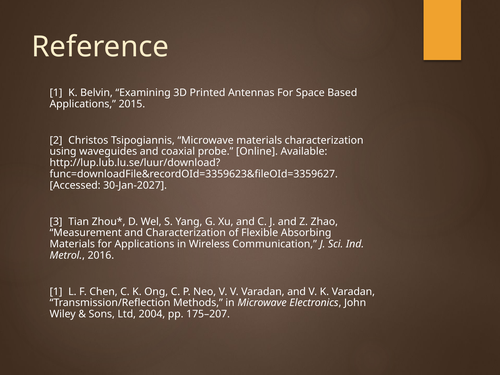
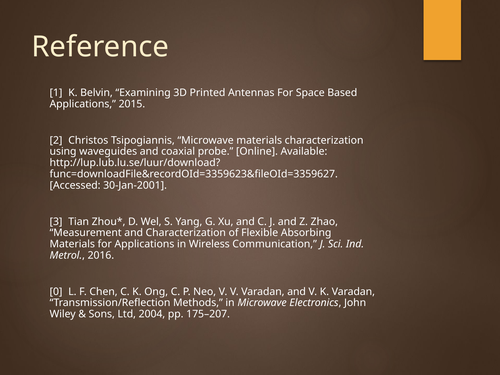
30-Jan-2027: 30-Jan-2027 -> 30-Jan-2001 (135, 185)
1: 1 -> 0 (56, 292)
